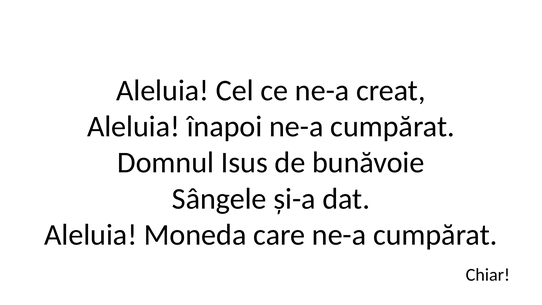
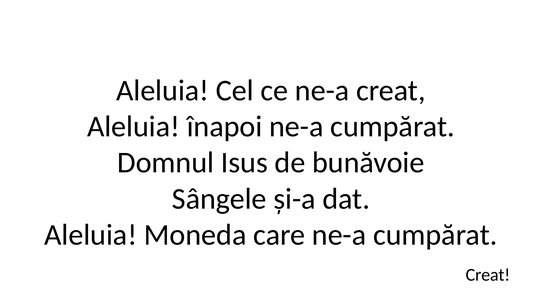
Chiar: Chiar -> Creat (488, 275)
